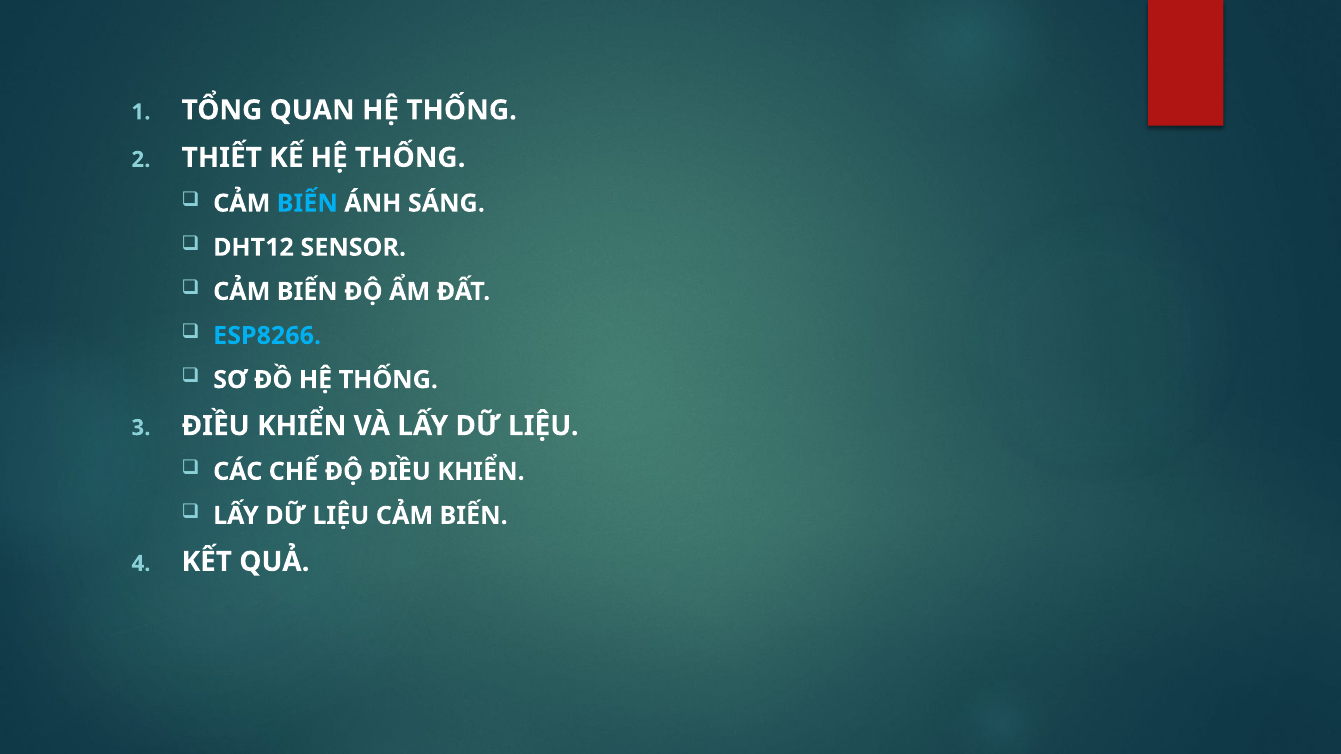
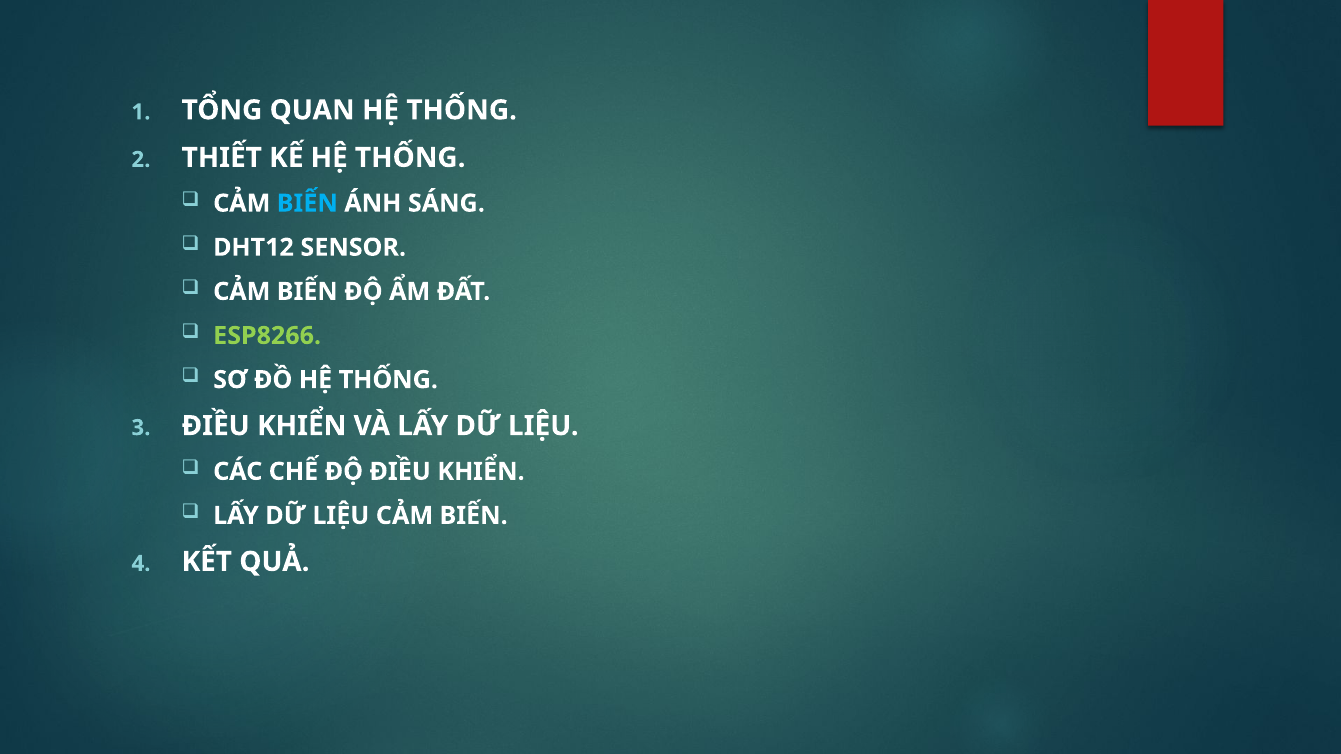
ESP8266 colour: light blue -> light green (267, 336)
